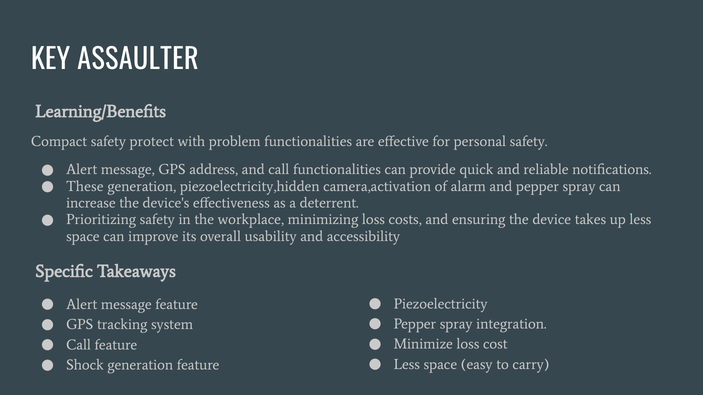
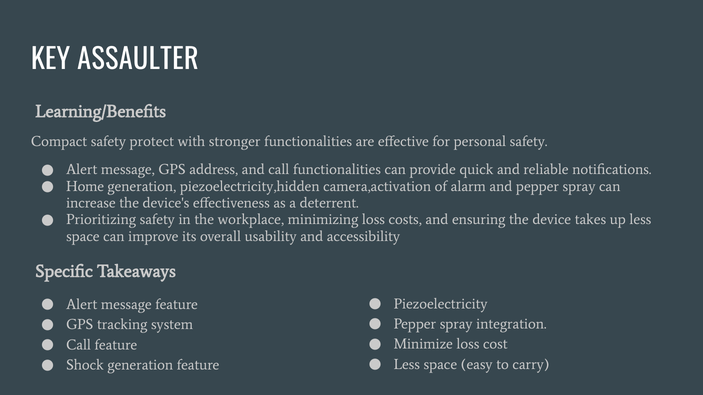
problem: problem -> stronger (235, 141)
These: These -> Home (85, 187)
